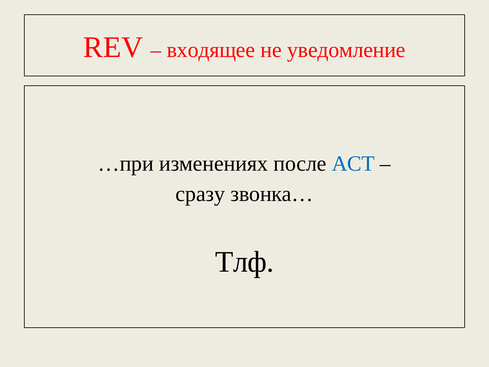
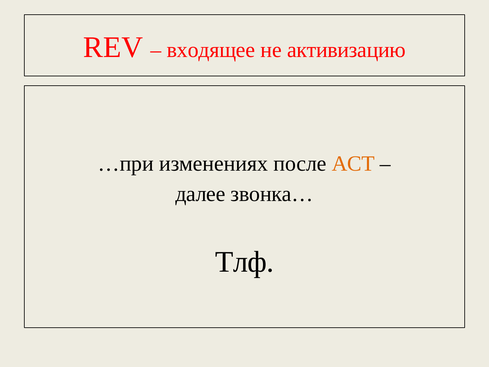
уведомление: уведомление -> активизацию (346, 50)
АСТ colour: blue -> orange (353, 163)
сразу: сразу -> далее (200, 194)
